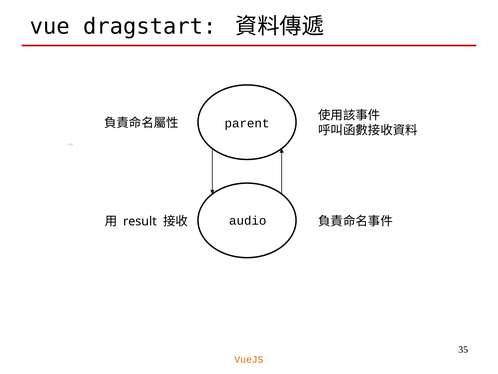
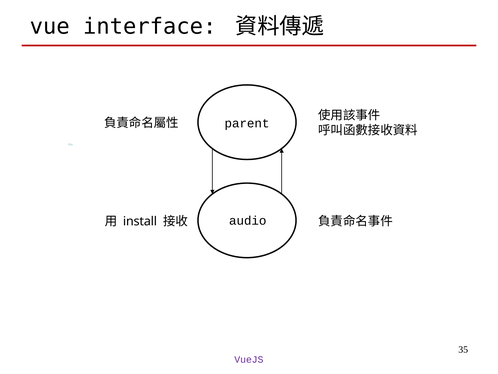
dragstart: dragstart -> interface (150, 27)
result: result -> install (140, 221)
VueJS colour: orange -> purple (249, 359)
